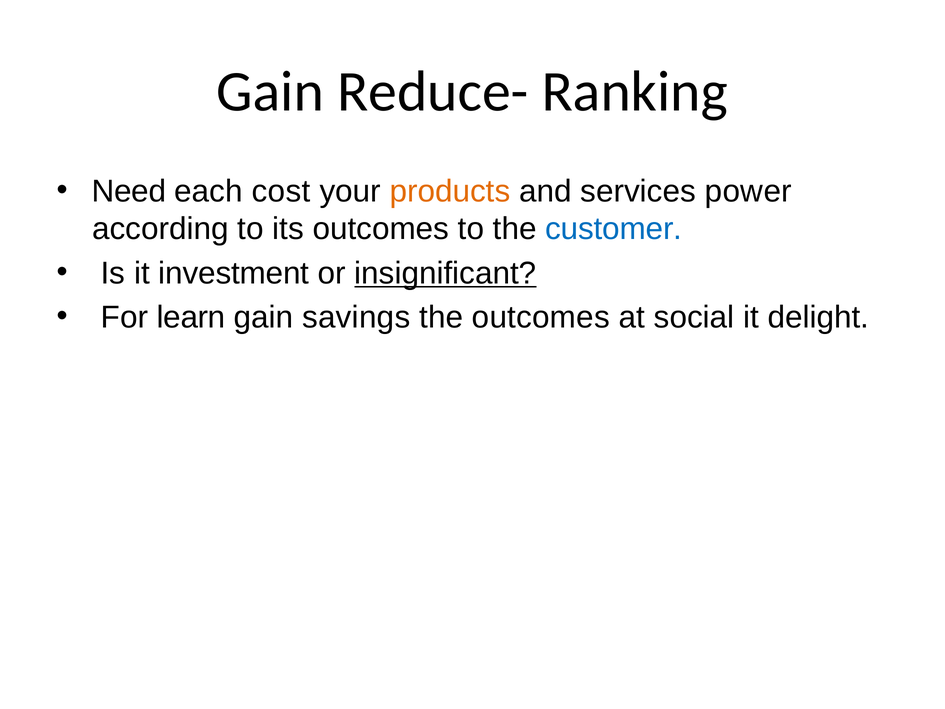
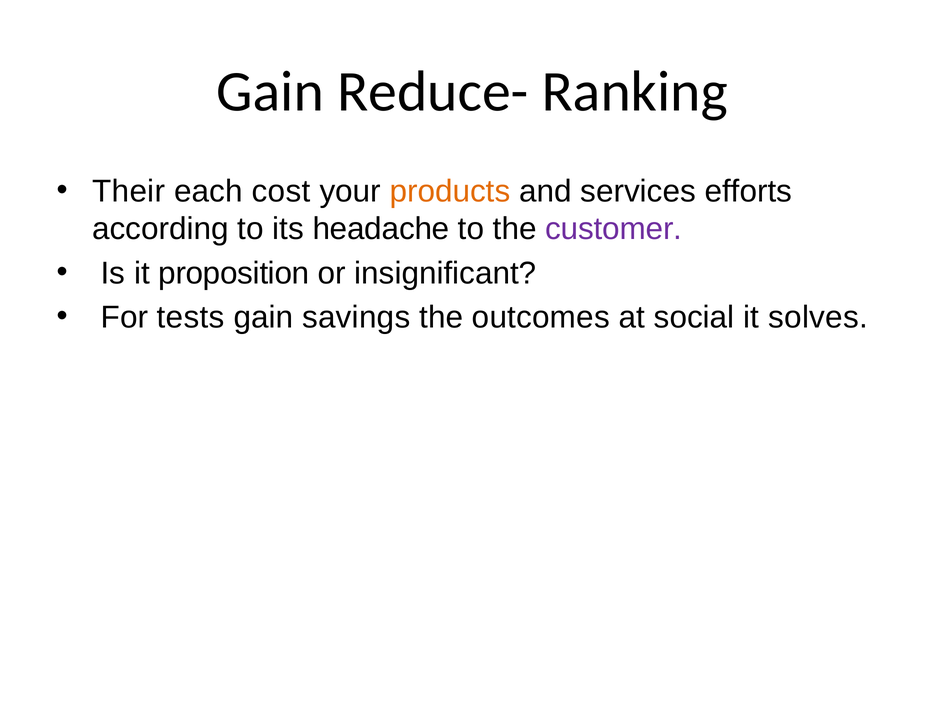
Need: Need -> Their (129, 191)
power: power -> efforts (748, 191)
its outcomes: outcomes -> headache (381, 229)
customer colour: blue -> purple (614, 229)
investment: investment -> proposition (234, 273)
insignificant underline: present -> none (445, 273)
learn: learn -> tests (191, 317)
delight: delight -> solves (818, 317)
